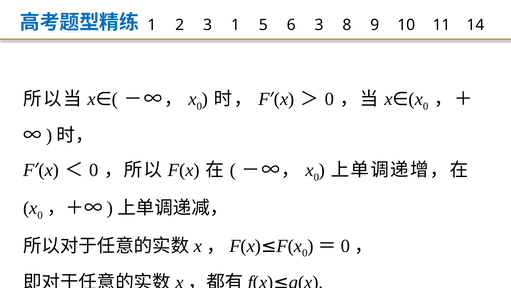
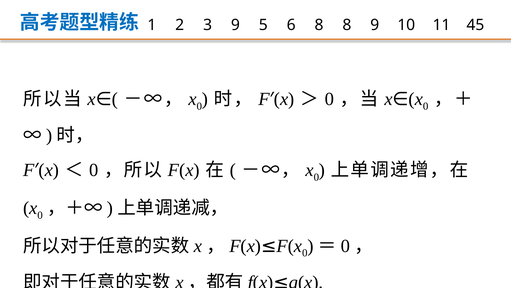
3 1: 1 -> 9 (235, 25)
6 3: 3 -> 8 (319, 25)
14: 14 -> 45 (475, 25)
